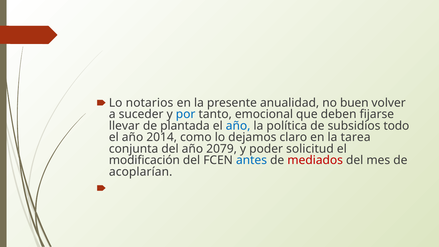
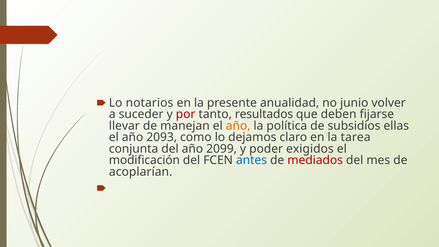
buen: buen -> junio (354, 103)
por colour: blue -> red (186, 114)
emocional: emocional -> resultados (264, 114)
plantada: plantada -> manejan (185, 126)
año colour: blue -> orange (238, 126)
todo: todo -> ellas (396, 126)
2014: 2014 -> 2093 (162, 137)
2079: 2079 -> 2099 (222, 149)
solicitud: solicitud -> exigidos (310, 149)
